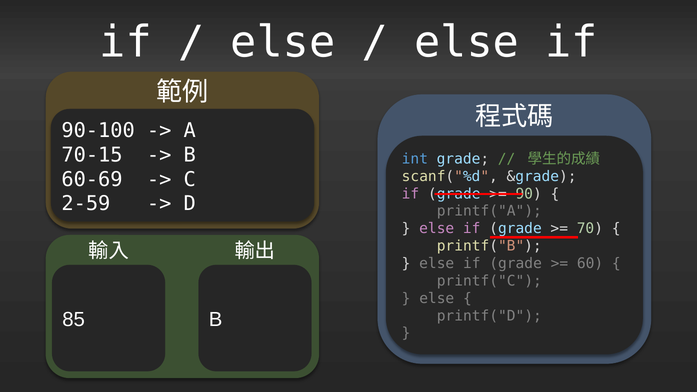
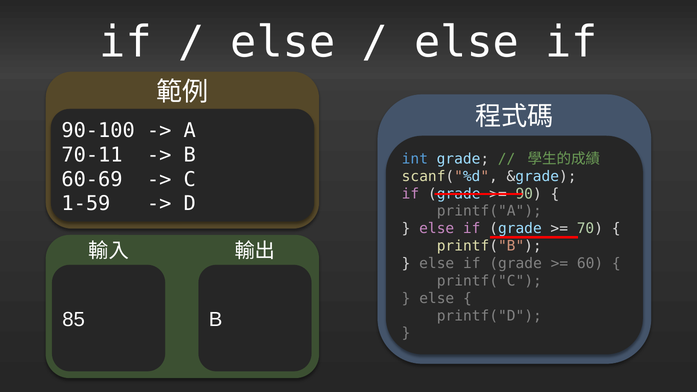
70-15: 70-15 -> 70-11 (92, 155)
2-59: 2-59 -> 1-59 (86, 204)
